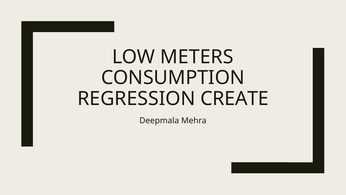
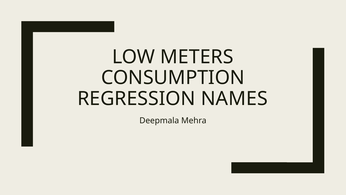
CREATE: CREATE -> NAMES (234, 98)
